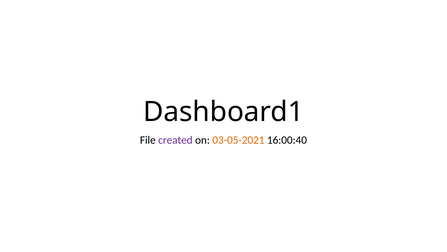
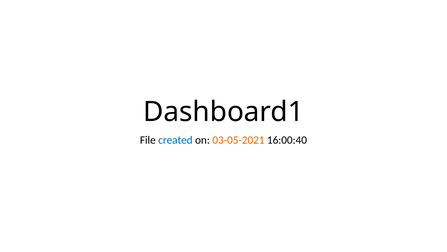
created colour: purple -> blue (175, 140)
